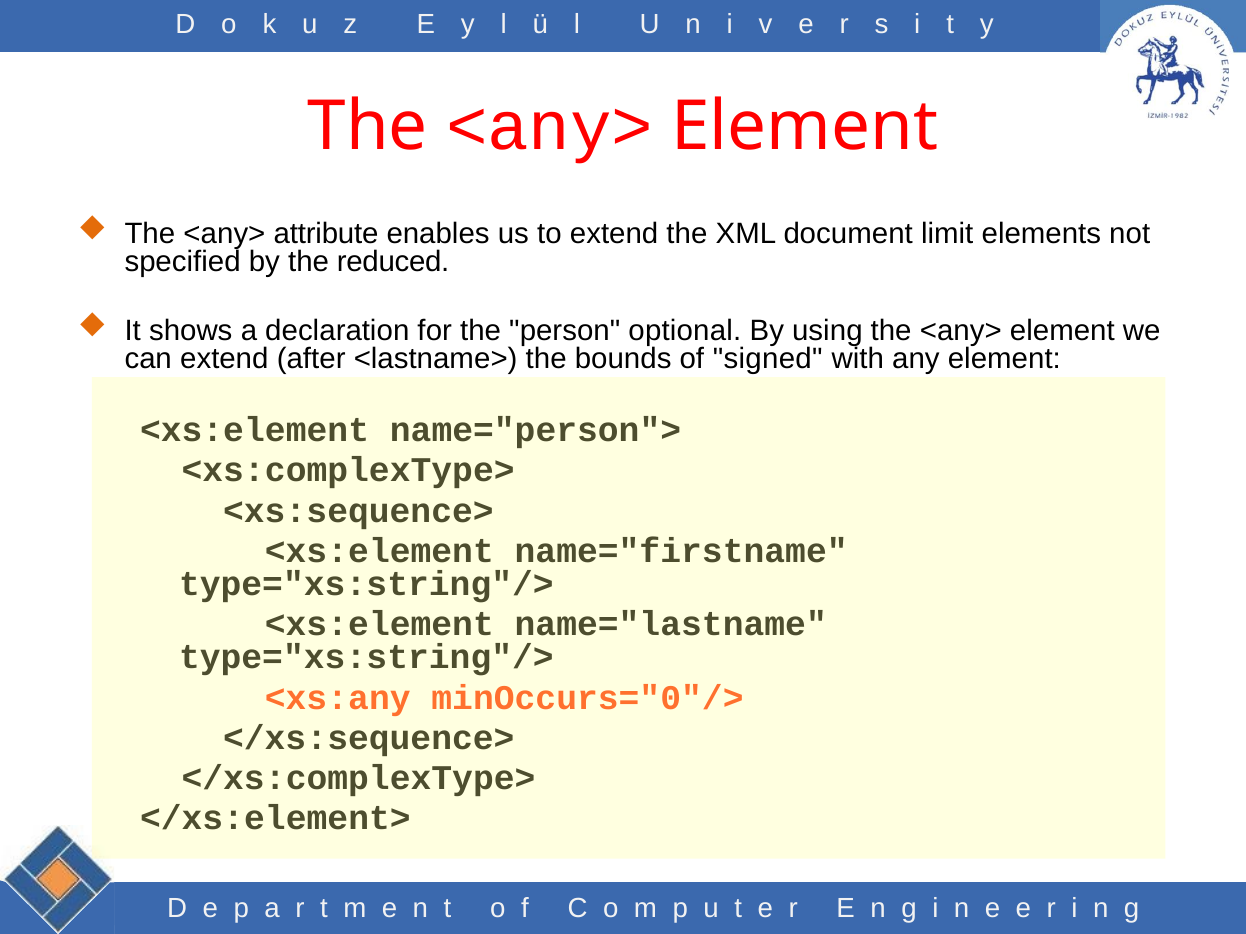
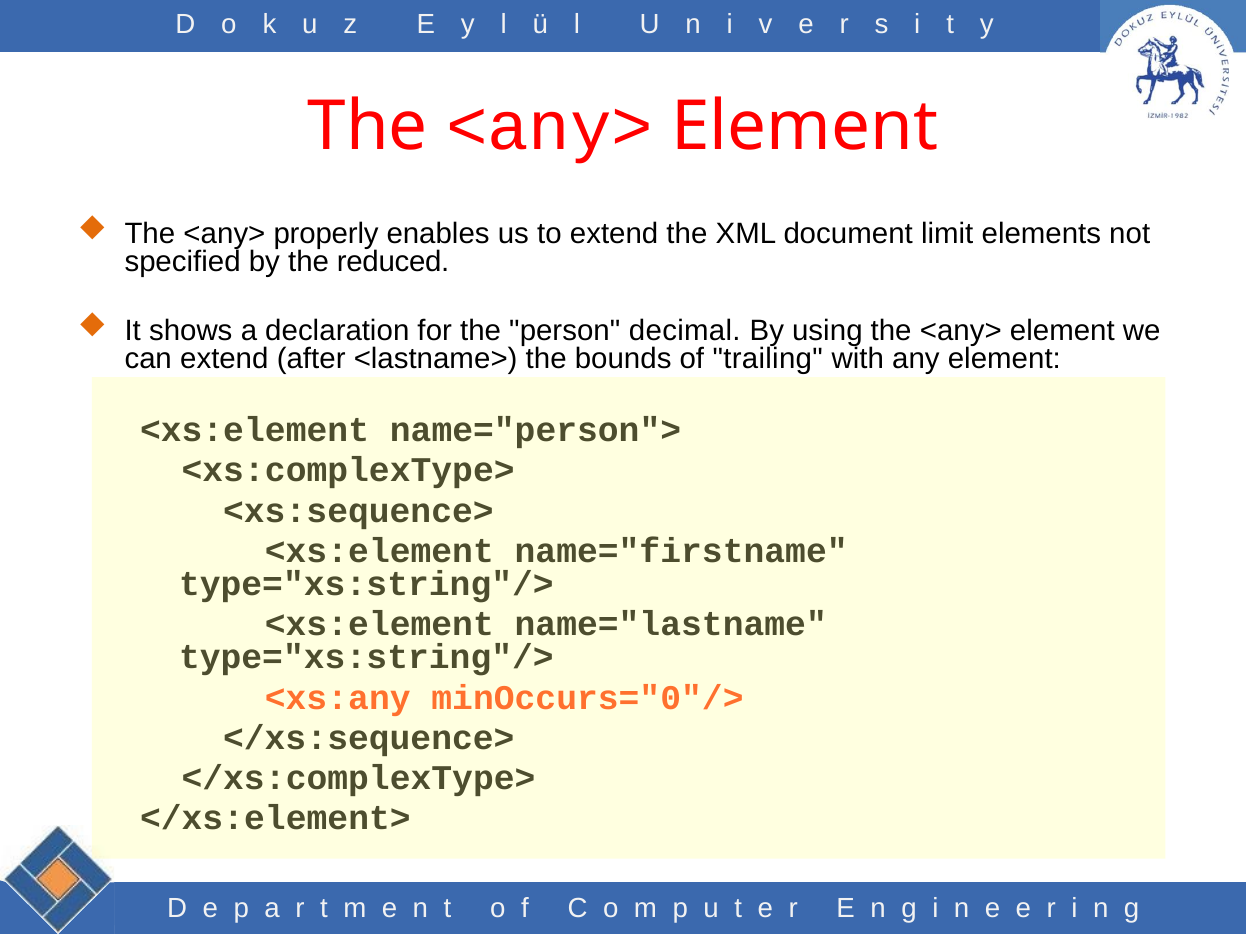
attribute: attribute -> properly (326, 234)
optional: optional -> decimal (685, 331)
signed: signed -> trailing (768, 359)
